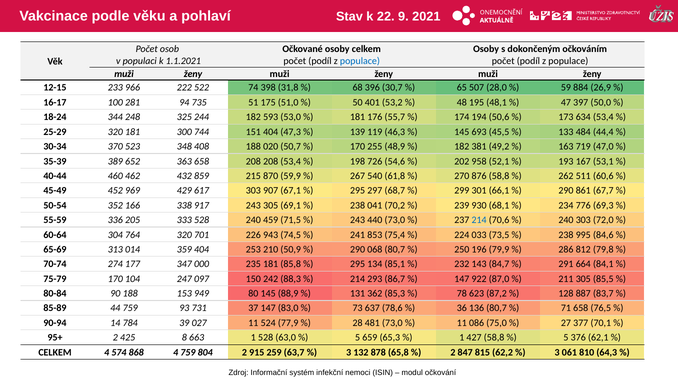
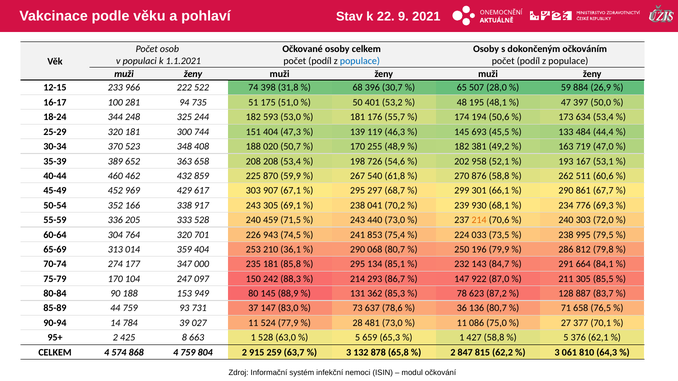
215: 215 -> 225 (253, 176)
214 colour: blue -> orange (479, 220)
84,6: 84,6 -> 79,5 (603, 235)
50,9: 50,9 -> 36,1 (291, 250)
